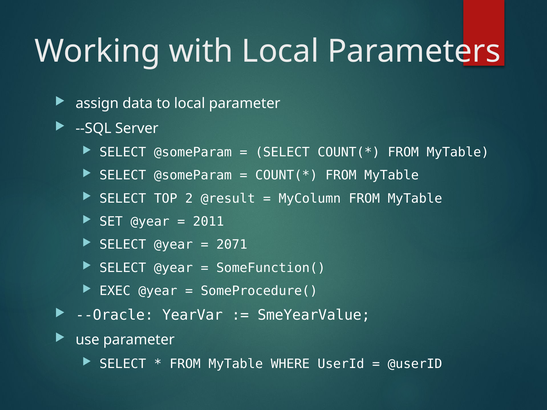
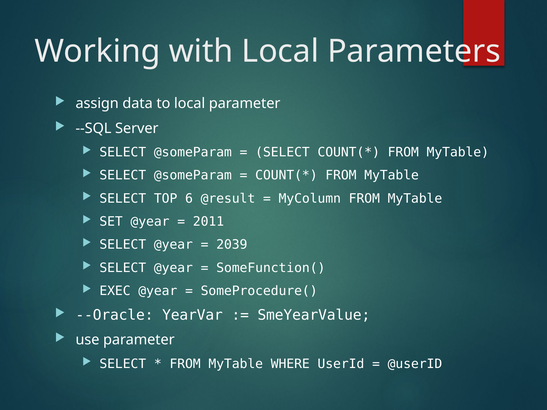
2: 2 -> 6 (189, 199)
2071: 2071 -> 2039 (232, 245)
